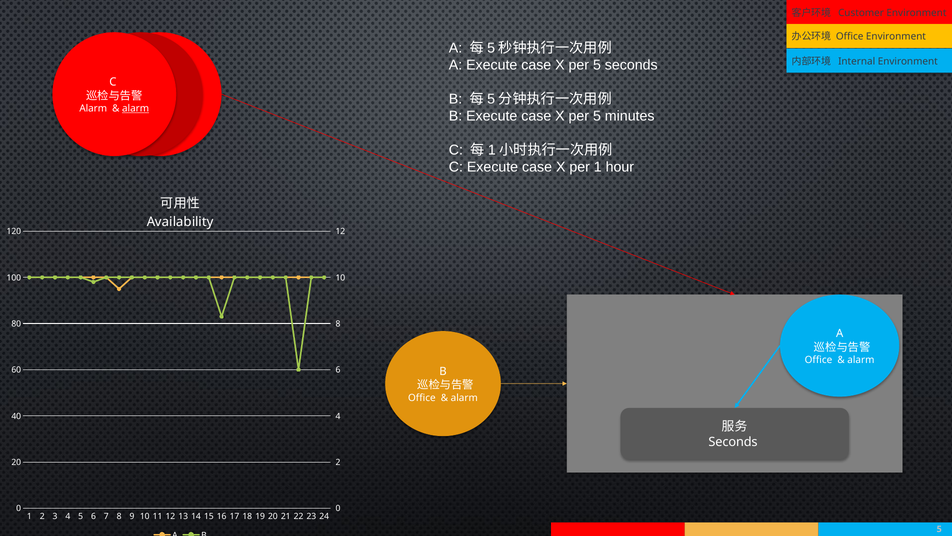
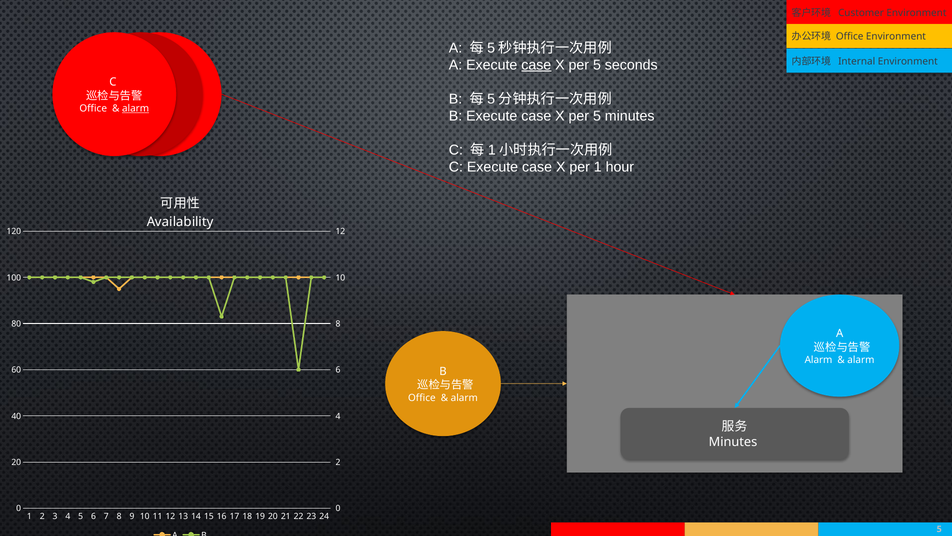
case underline: none -> present (536, 65)
Alarm: Alarm -> Office (93, 108)
Office: Office -> Alarm (819, 360)
Seconds: Seconds -> Minutes (733, 442)
